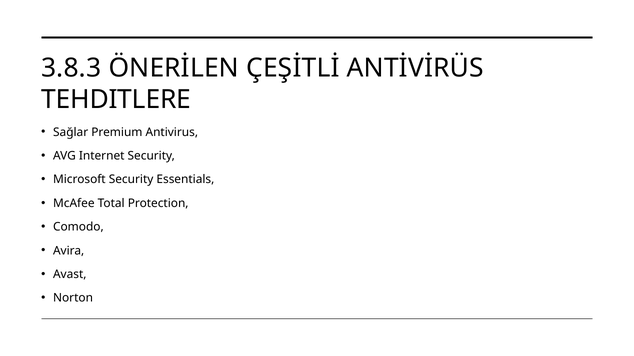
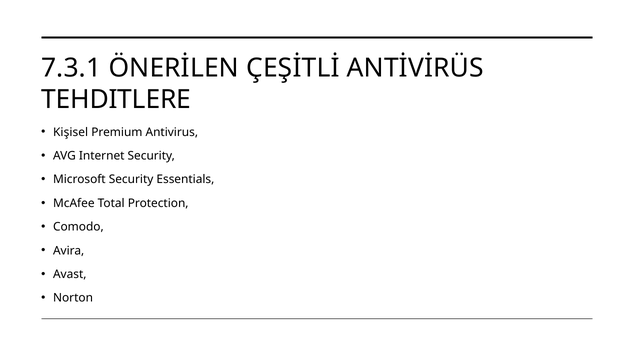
3.8.3: 3.8.3 -> 7.3.1 (71, 68)
Sağlar: Sağlar -> Kişisel (71, 132)
